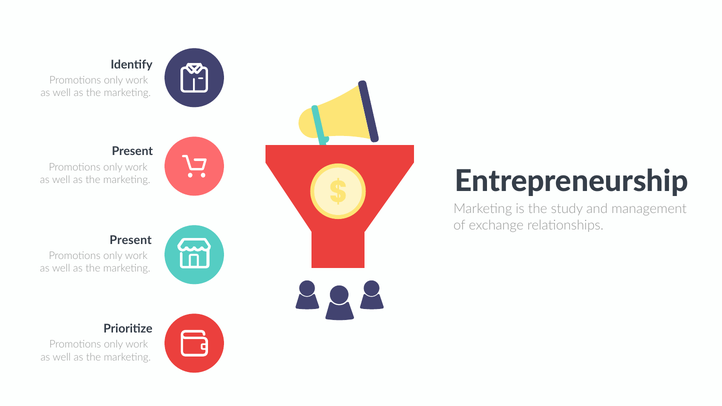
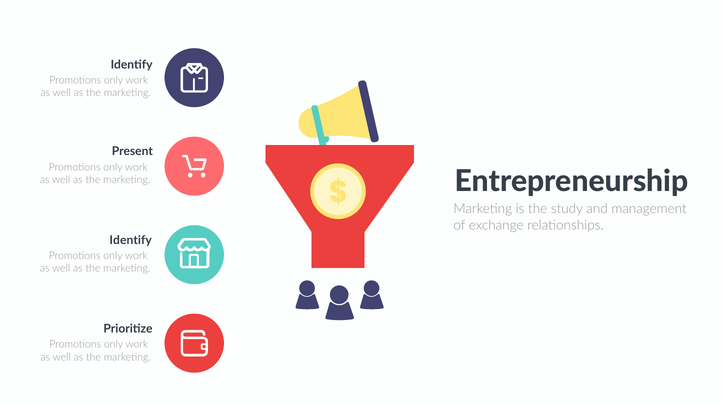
Present: Present -> Identify (131, 240)
